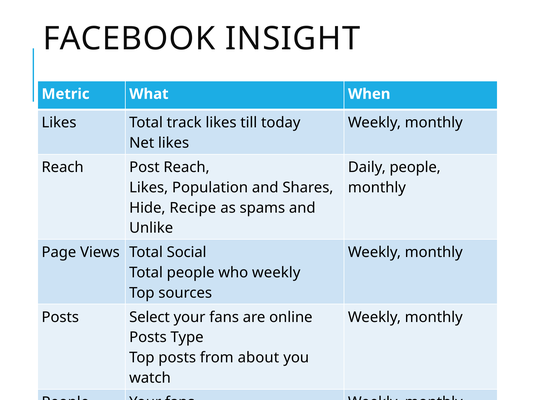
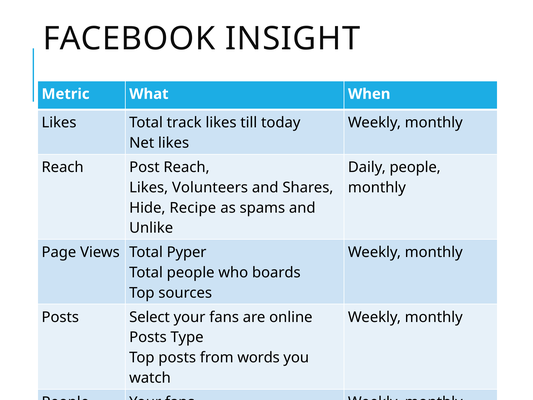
Population: Population -> Volunteers (210, 187)
Social: Social -> Pyper (187, 252)
who weekly: weekly -> boards (276, 272)
about: about -> words (259, 357)
